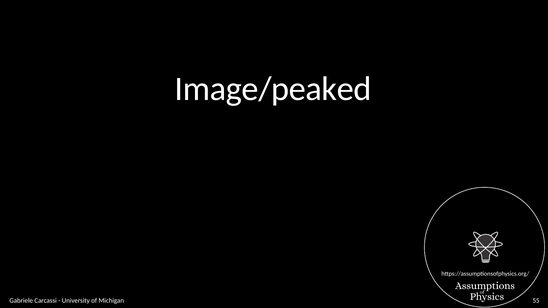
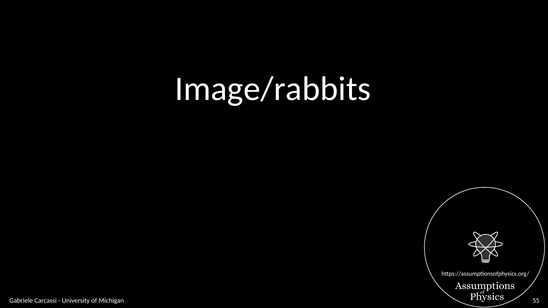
Image/peaked: Image/peaked -> Image/rabbits (273, 89)
